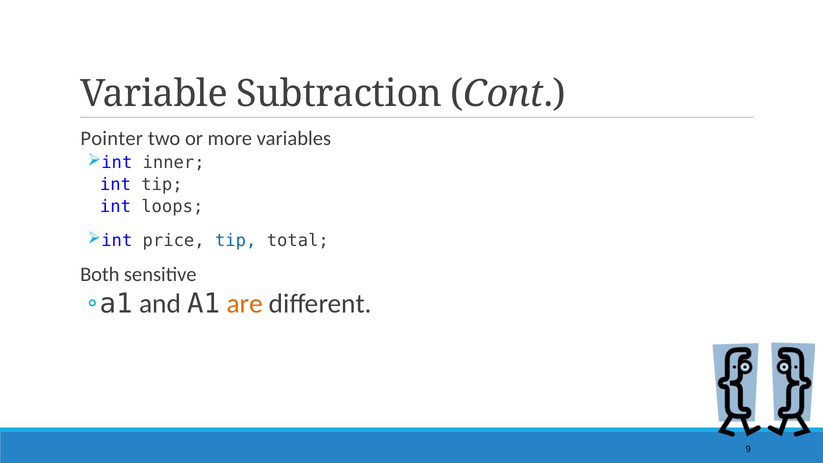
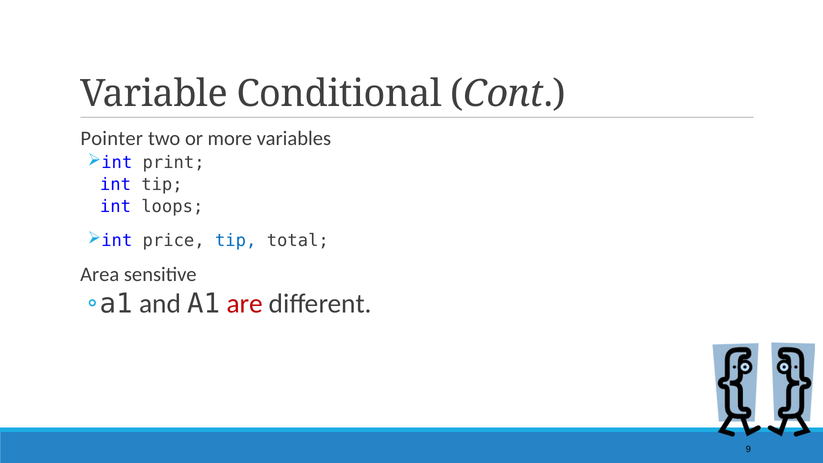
Subtraction: Subtraction -> Conditional (339, 94)
inner: inner -> print (174, 163)
Both: Both -> Area (100, 274)
are colour: orange -> red (245, 304)
